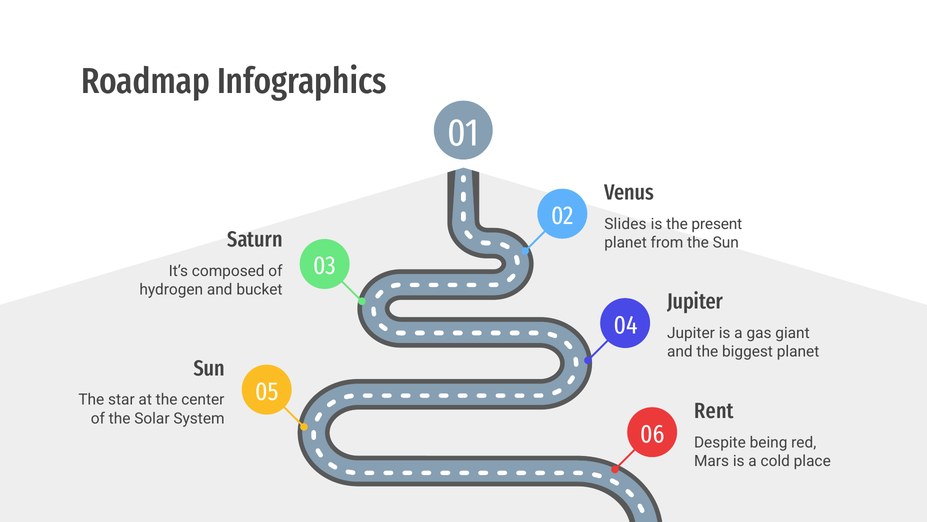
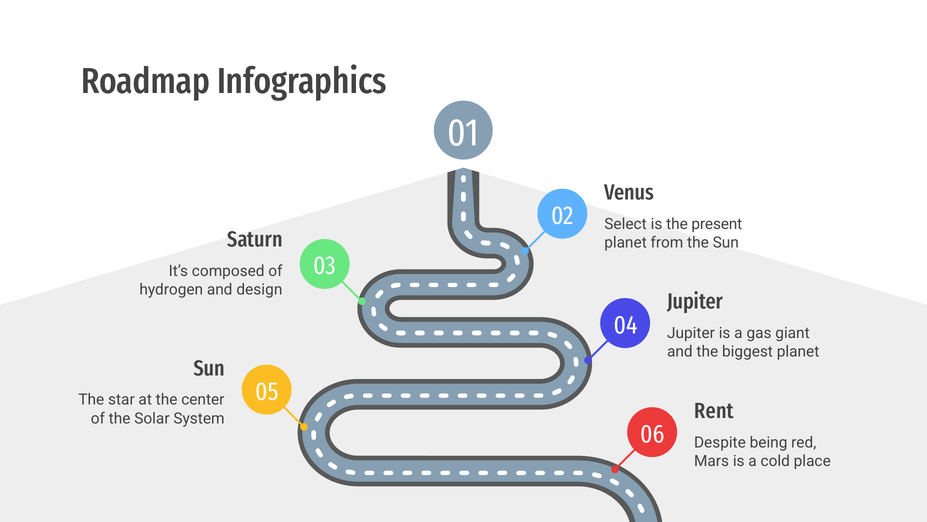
Slides: Slides -> Select (626, 224)
bucket: bucket -> design (259, 289)
